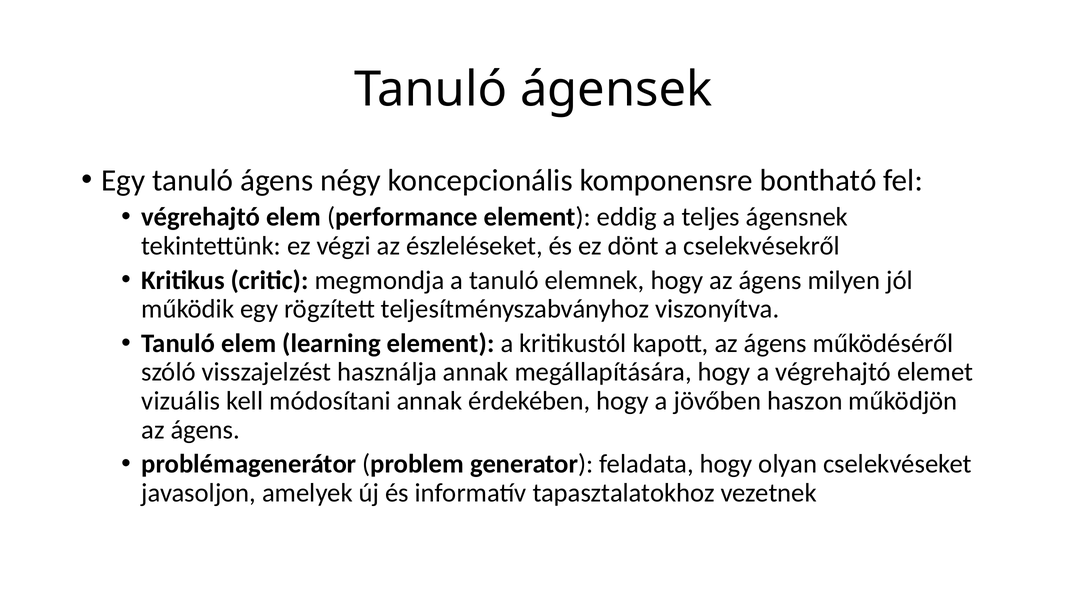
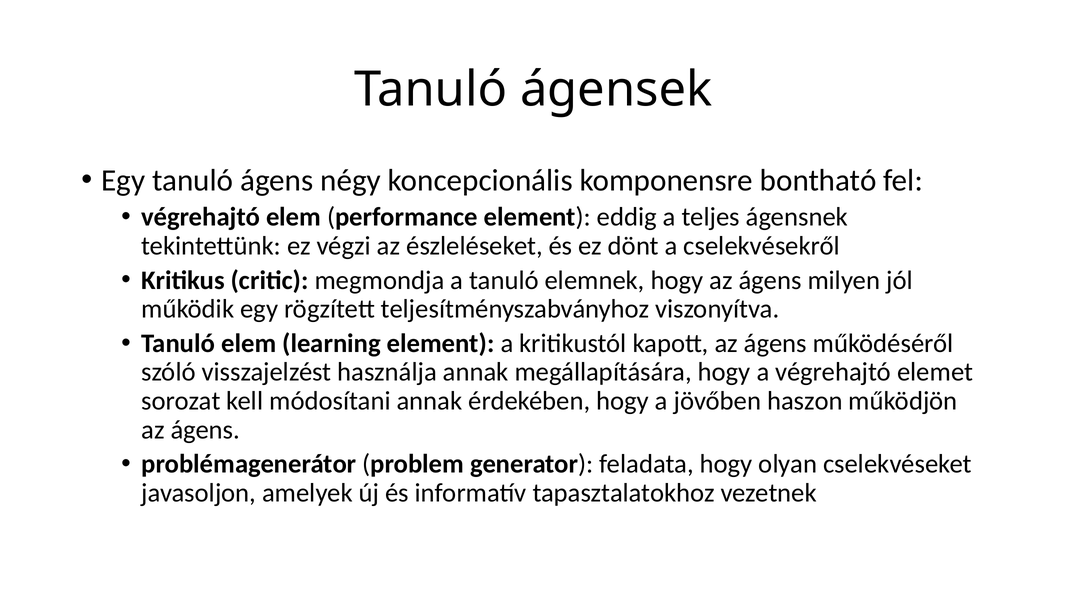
vizuális: vizuális -> sorozat (181, 401)
